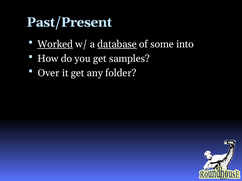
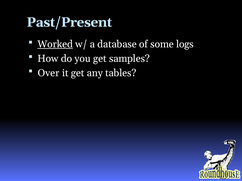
database underline: present -> none (117, 44)
into: into -> logs (185, 44)
folder: folder -> tables (121, 73)
